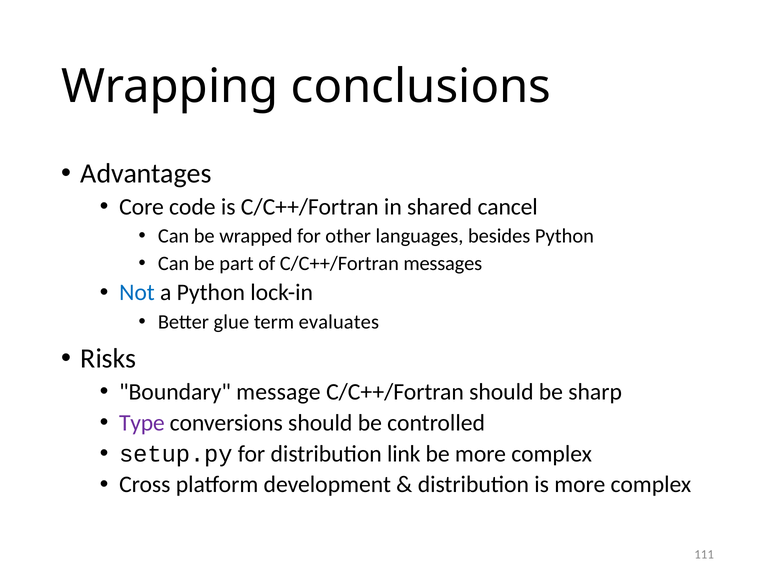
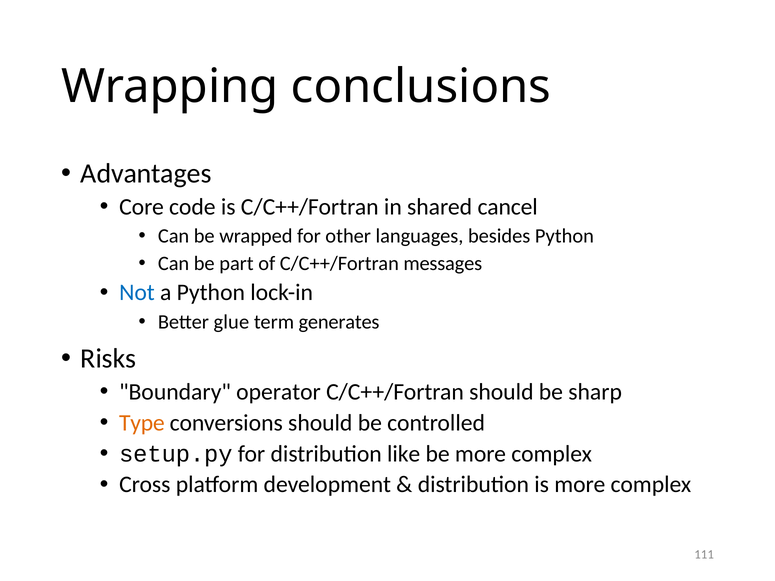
evaluates: evaluates -> generates (339, 322)
message: message -> operator (279, 392)
Type colour: purple -> orange (142, 423)
link: link -> like (404, 454)
